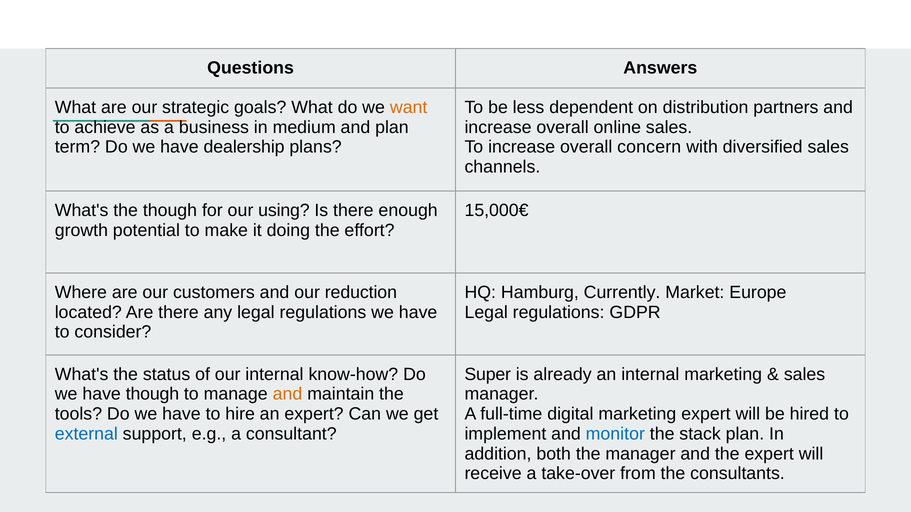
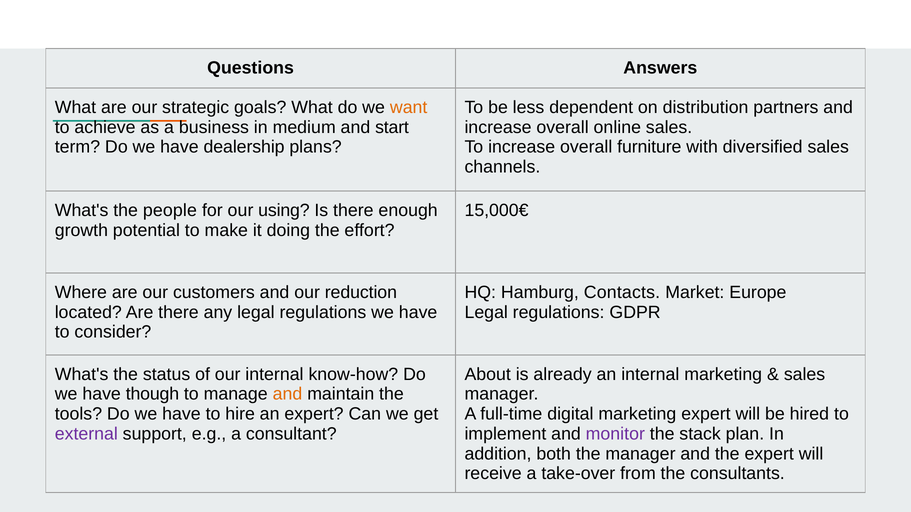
and plan: plan -> start (392, 127)
concern: concern -> furniture (649, 147)
the though: though -> people (170, 211)
Currently: Currently -> Contacts (622, 293)
Super: Super -> About (488, 375)
external colour: blue -> purple (86, 434)
monitor colour: blue -> purple (615, 434)
